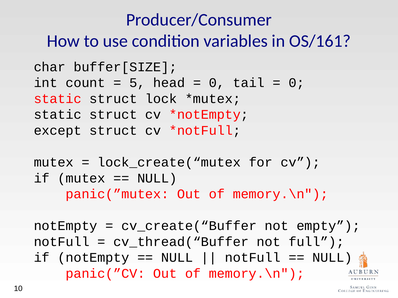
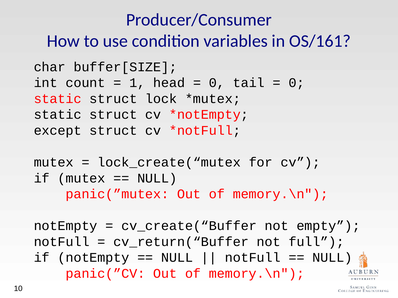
5: 5 -> 1 (137, 83)
cv_thread(“Buffer: cv_thread(“Buffer -> cv_return(“Buffer (181, 242)
